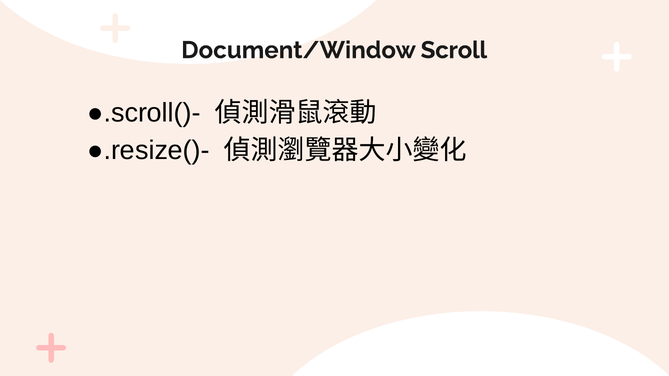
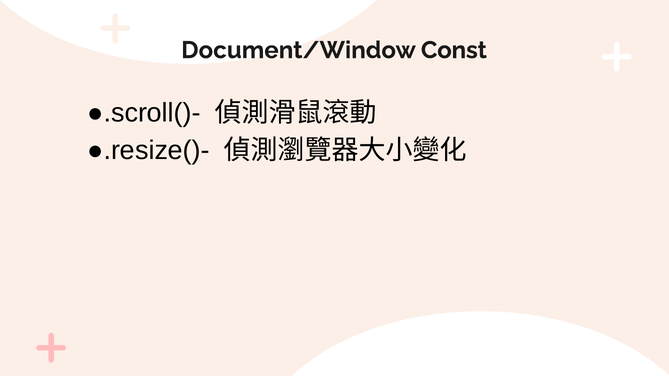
Scroll: Scroll -> Const (454, 50)
